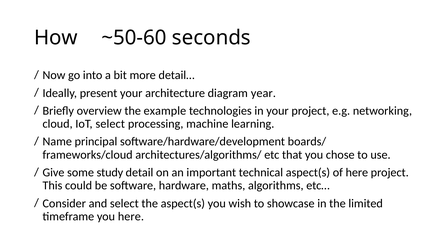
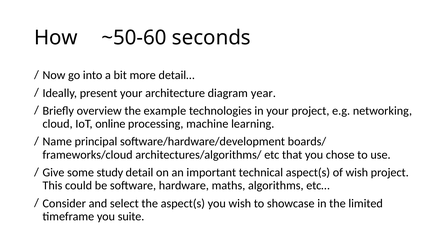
IoT select: select -> online (110, 124)
of here: here -> wish (357, 172)
you here: here -> suite (131, 216)
